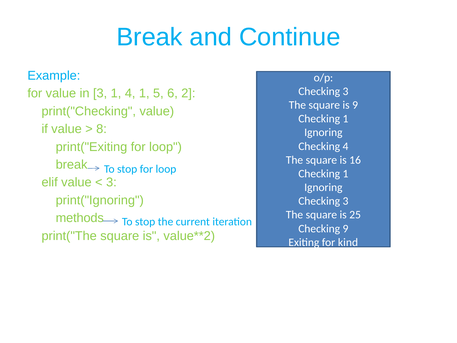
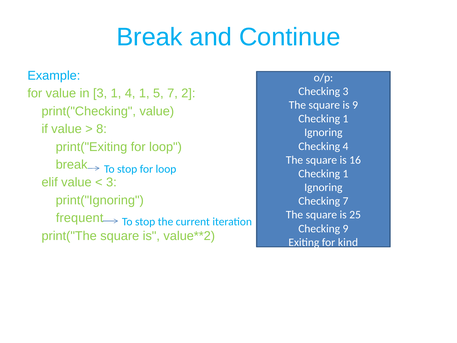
5 6: 6 -> 7 (173, 93)
3: 3 -> 7 (346, 201)
methods: methods -> frequent (80, 218)
